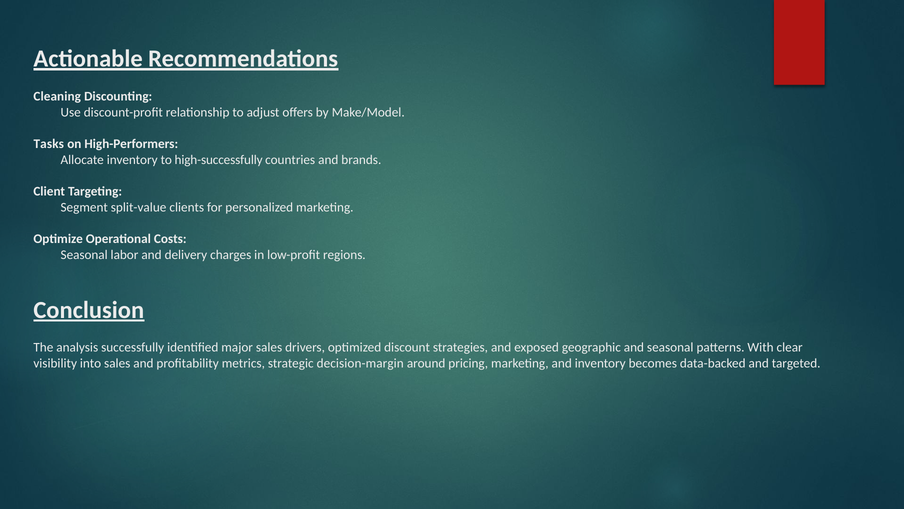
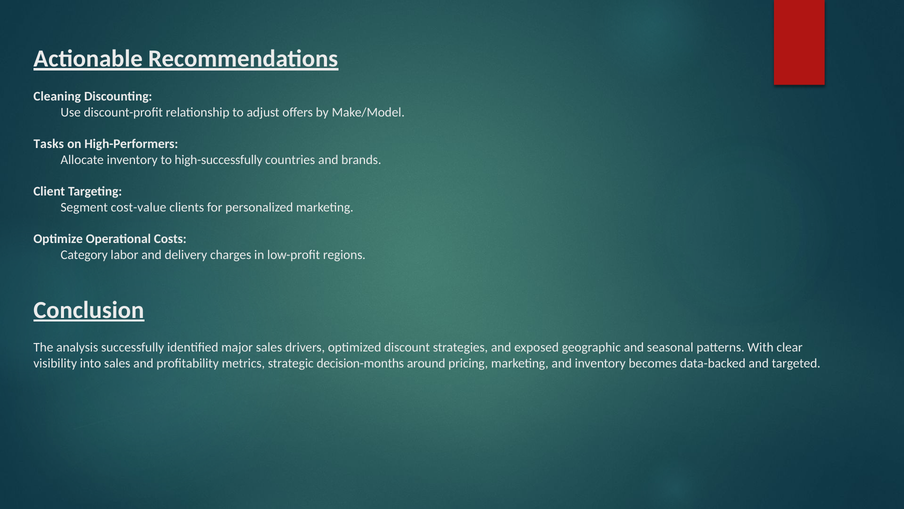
split-value: split-value -> cost-value (139, 207)
Seasonal: Seasonal -> Category (84, 255)
decision-margin: decision-margin -> decision-months (360, 363)
